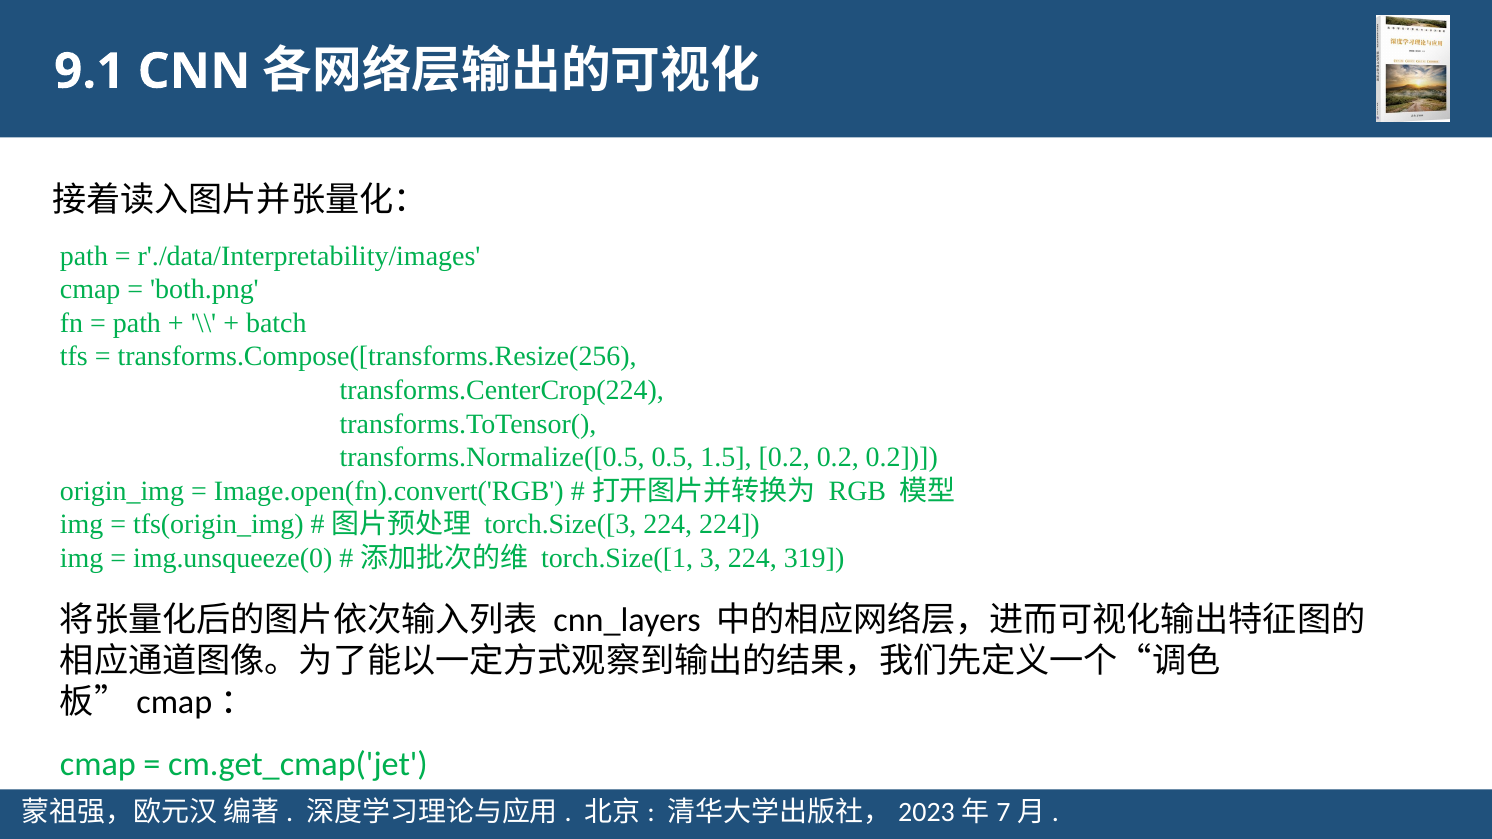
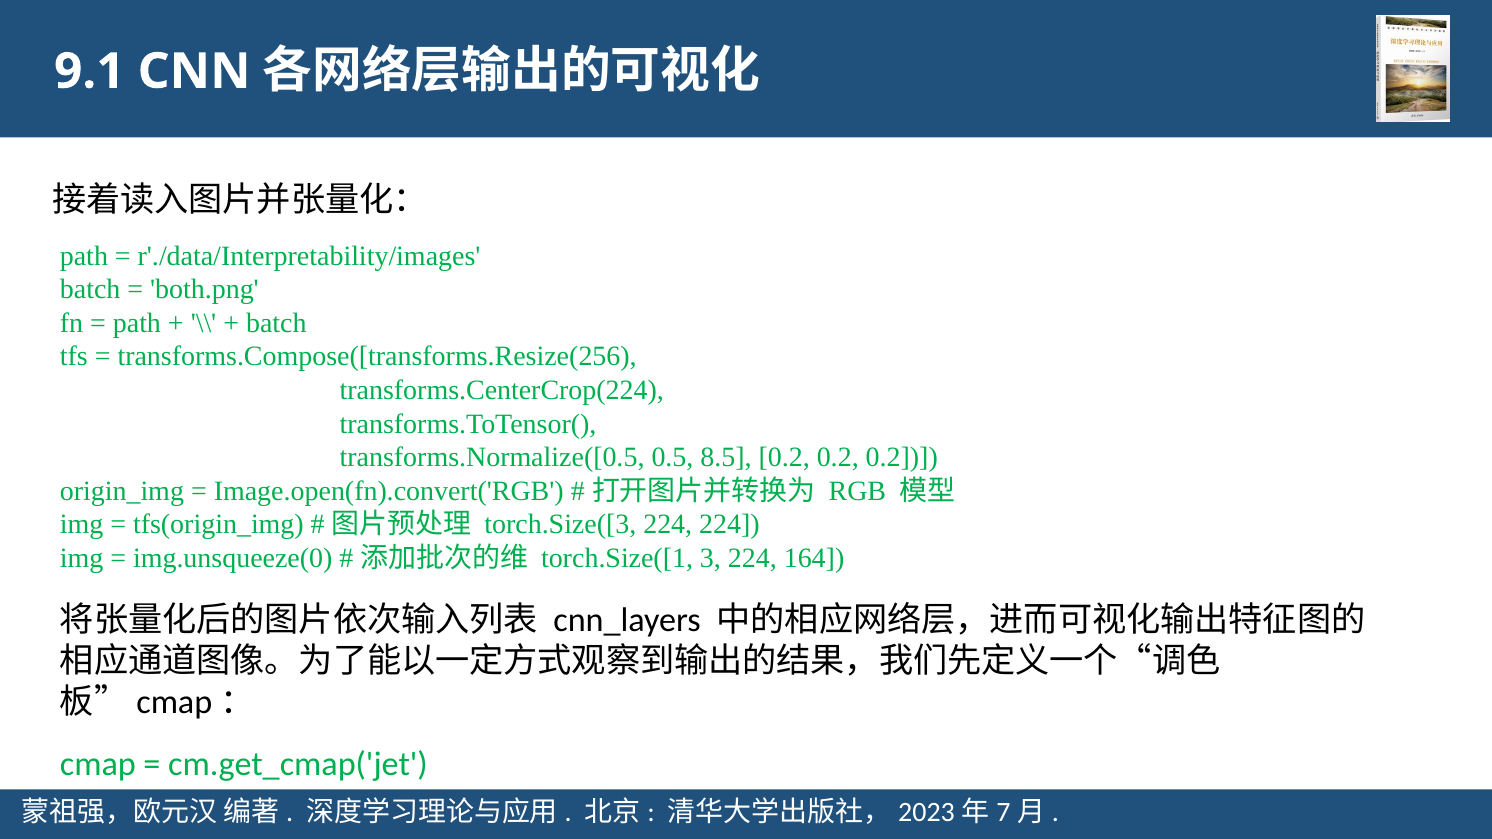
cmap: cmap -> batch (90, 290)
1.5: 1.5 -> 8.5 (726, 458)
319: 319 -> 164 (814, 558)
